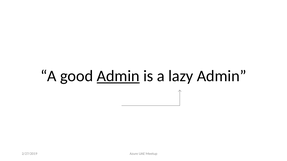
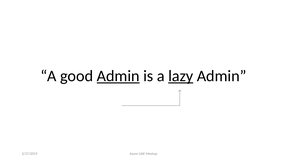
lazy underline: none -> present (181, 76)
